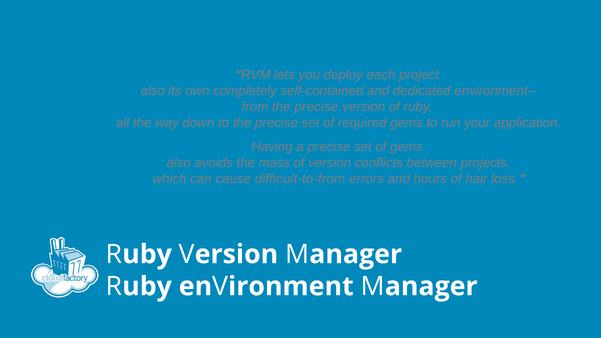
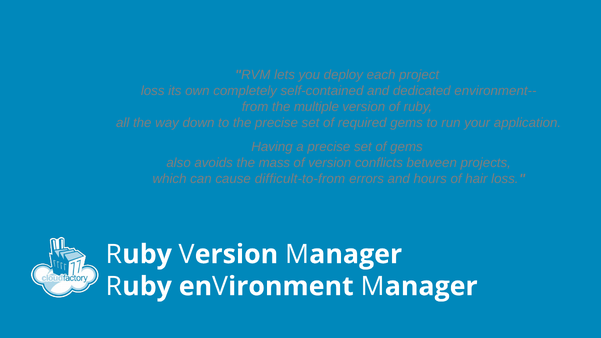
also: also -> loss (153, 91)
from the precise: precise -> multiple (316, 107)
